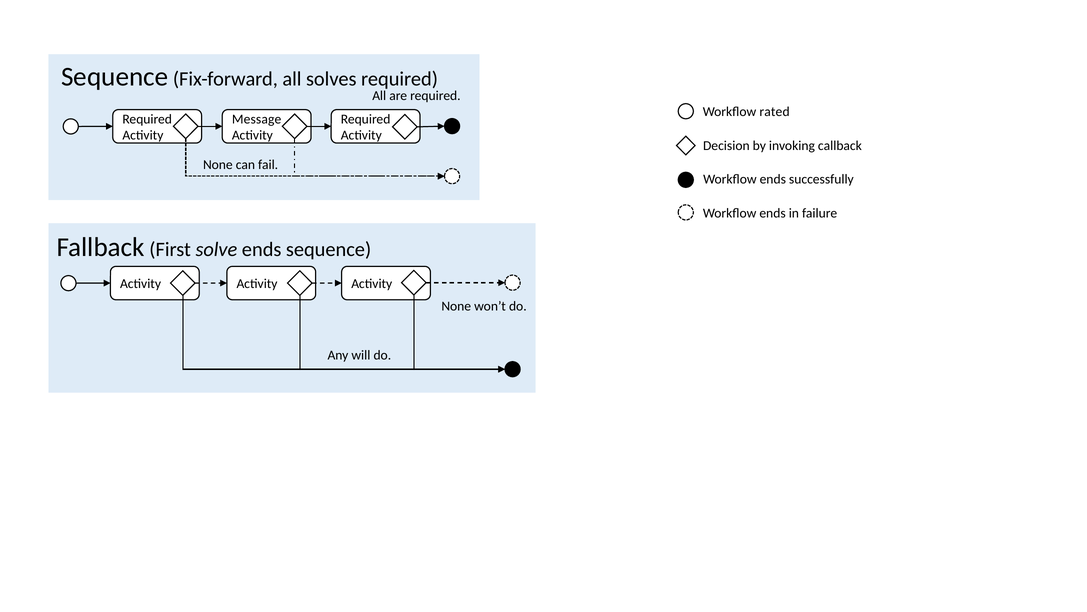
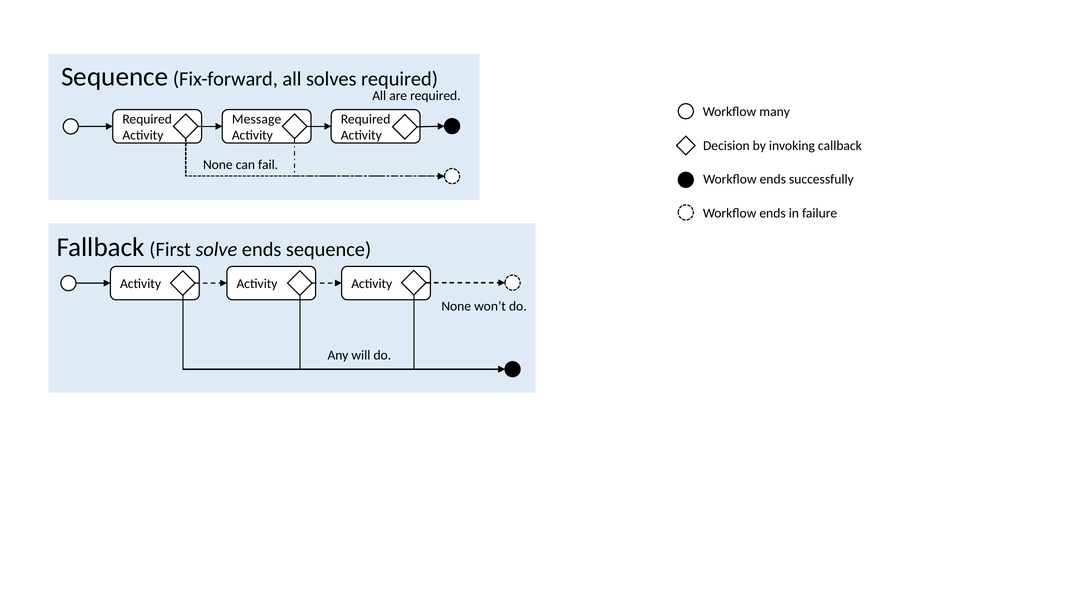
rated: rated -> many (775, 112)
